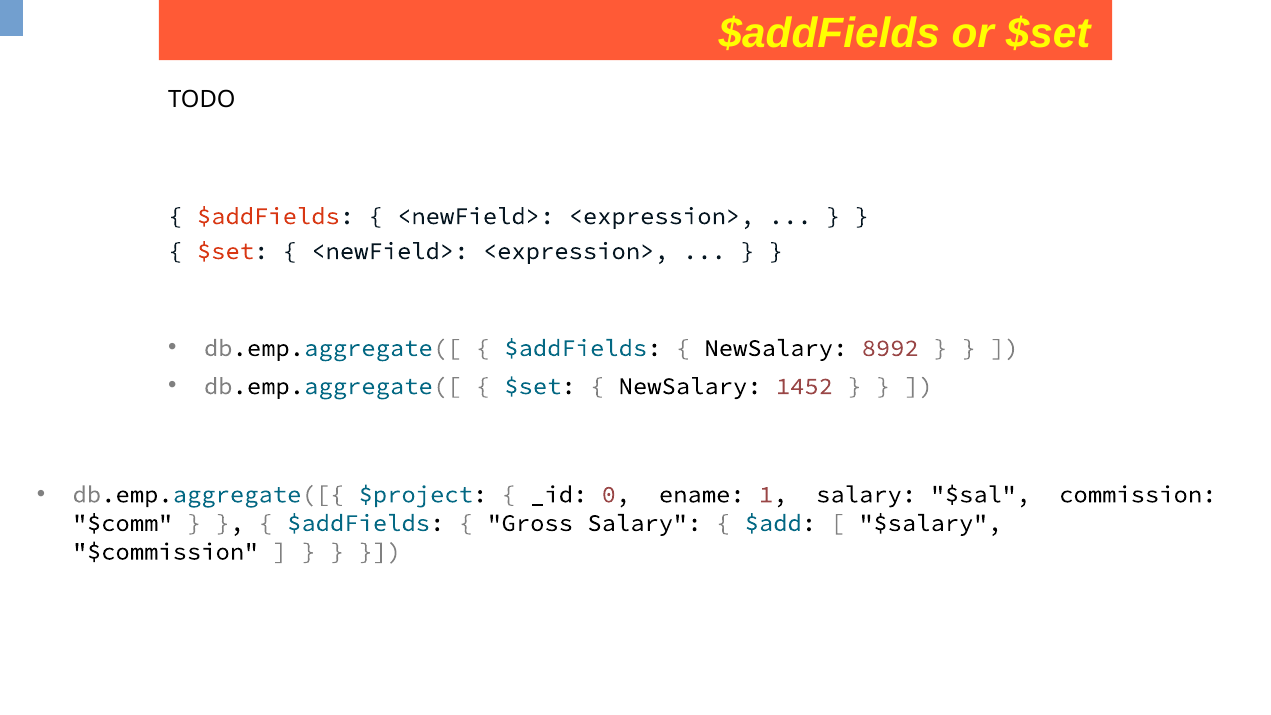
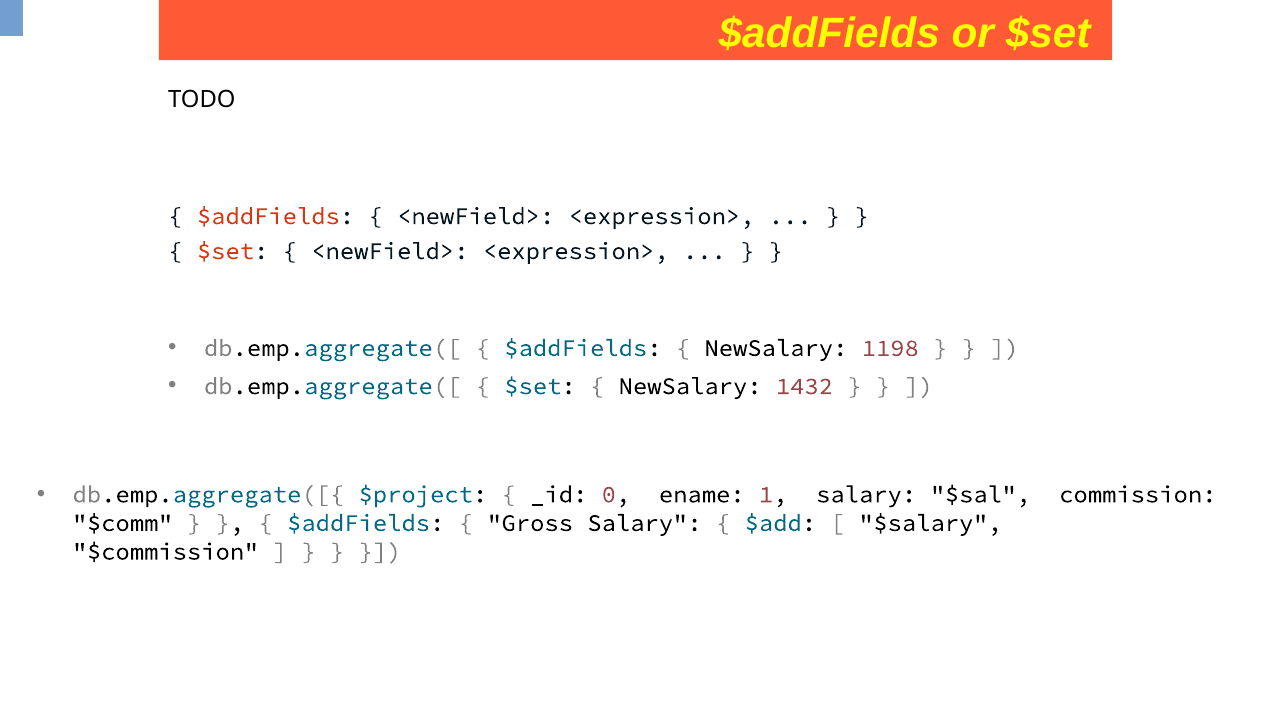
8992: 8992 -> 1198 (890, 348)
1452: 1452 -> 1432 (805, 386)
